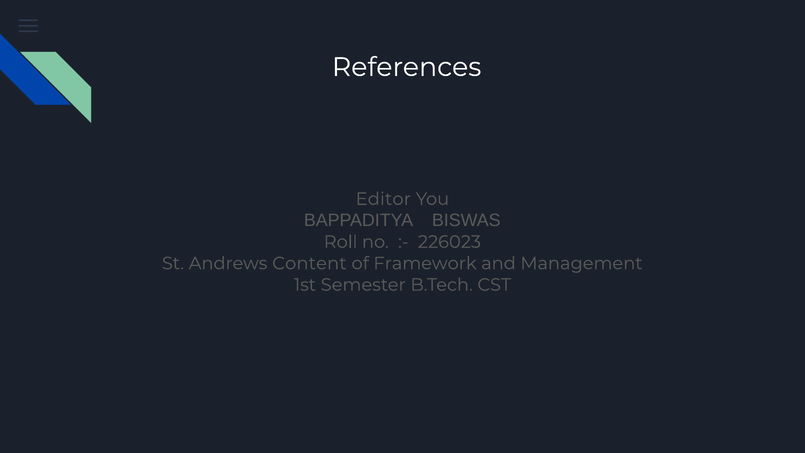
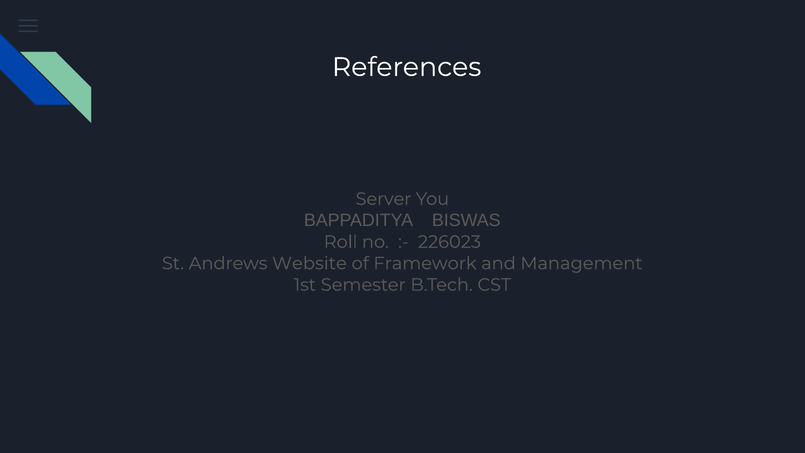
Editor: Editor -> Server (383, 199)
Content: Content -> Website (309, 263)
